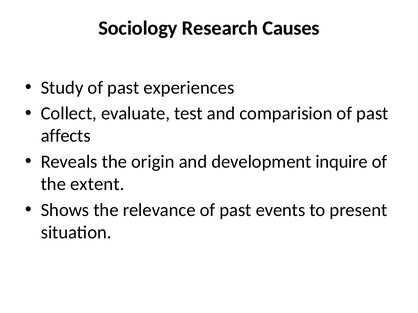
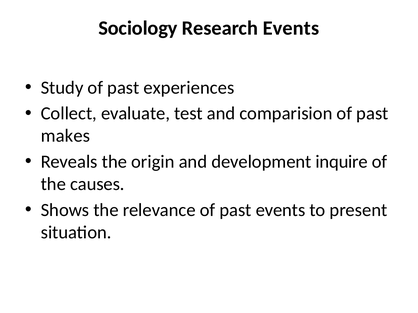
Research Causes: Causes -> Events (291, 28)
affects: affects -> makes (66, 136)
extent: extent -> causes (97, 184)
